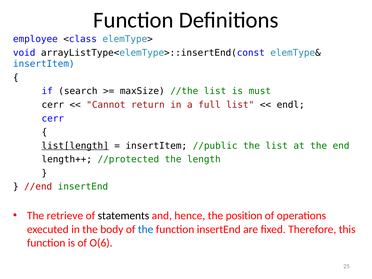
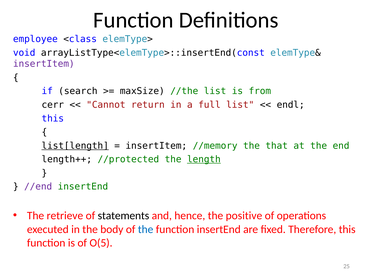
insertItem colour: blue -> purple (44, 64)
must: must -> from (260, 91)
cerr: cerr -> this (53, 118)
//public: //public -> //memory (215, 146)
the list: list -> that (277, 146)
length underline: none -> present (204, 159)
//end colour: red -> purple (38, 187)
position: position -> positive (244, 216)
O(6: O(6 -> O(5 (101, 243)
